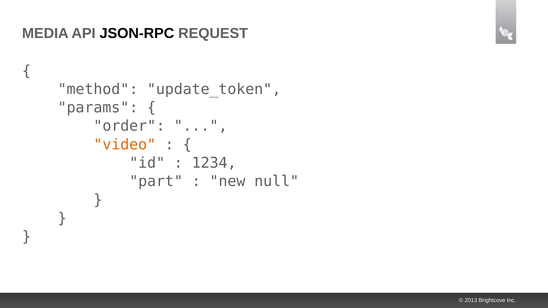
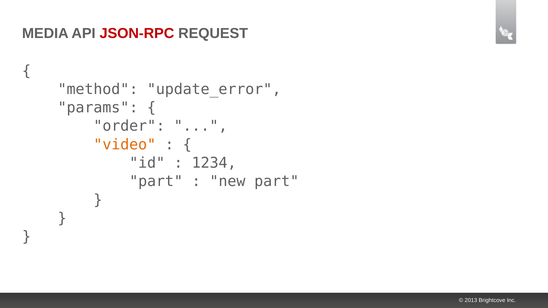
JSON-RPC colour: black -> red (137, 33)
update_token: update_token -> update_error (214, 89)
new null: null -> part (277, 182)
